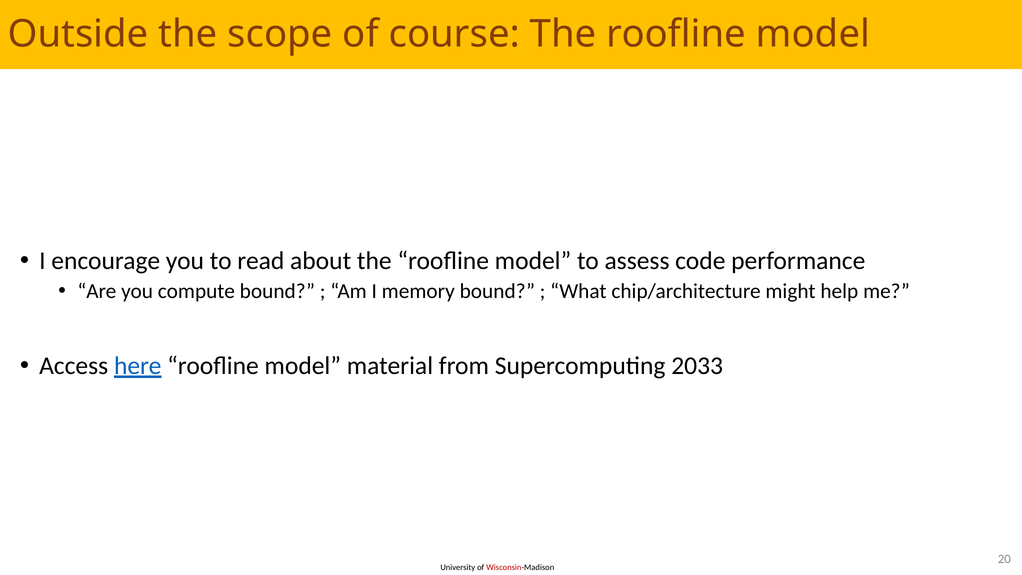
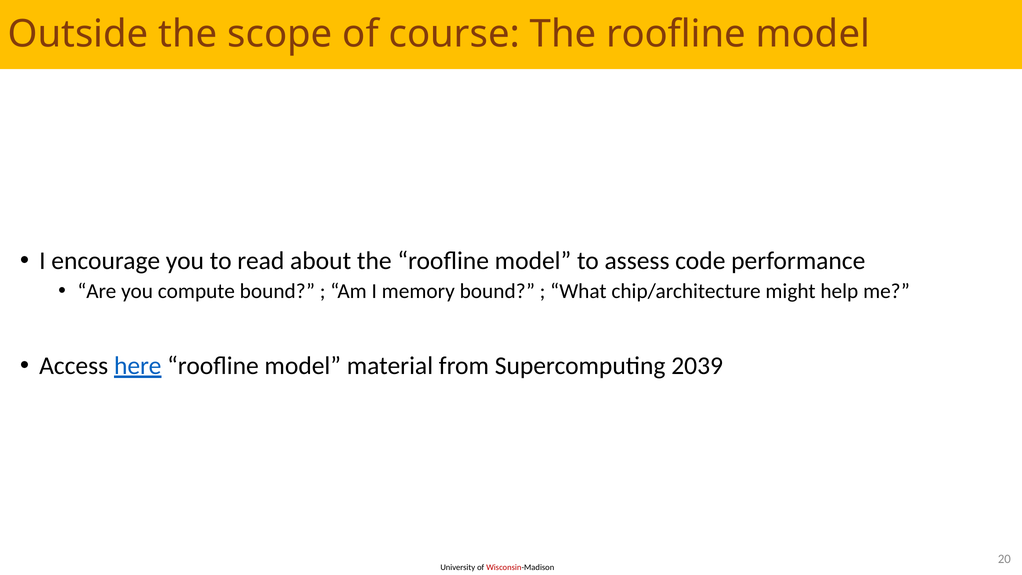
2033: 2033 -> 2039 (697, 366)
